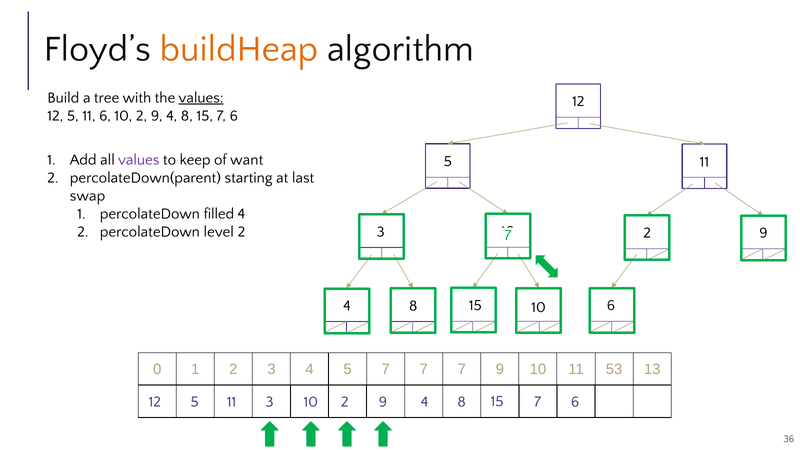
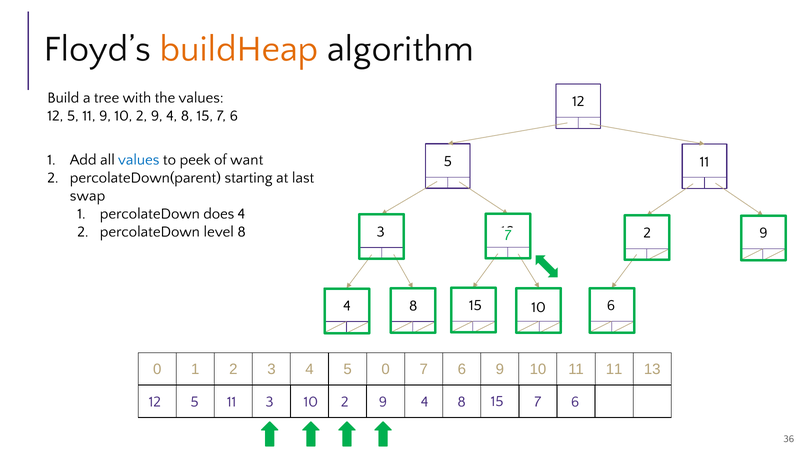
values underline: present -> none (201, 98)
11 6: 6 -> 9 (105, 116)
values colour: purple -> blue (139, 160)
keep: keep -> peek (195, 160)
filled: filled -> does (219, 214)
level 2: 2 -> 8 (242, 232)
5 7: 7 -> 0 (386, 369)
7: 7 -> 6 (462, 369)
11 53: 53 -> 11 (614, 369)
